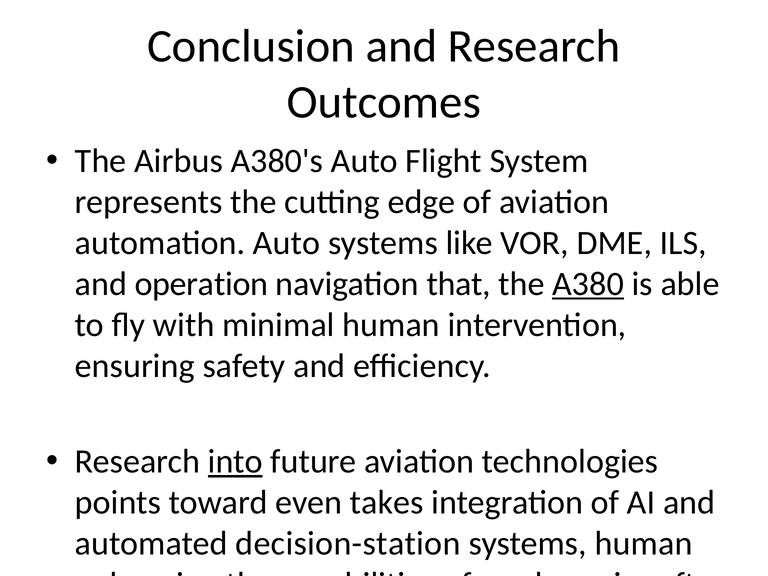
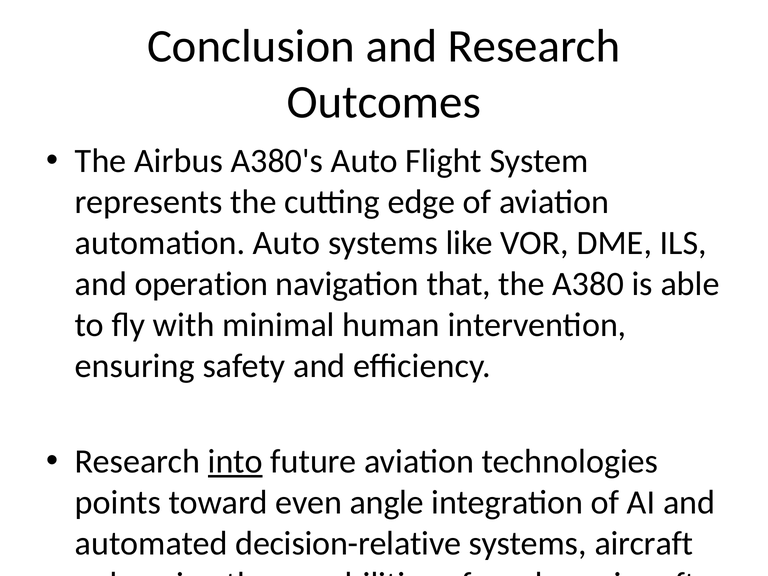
A380 underline: present -> none (588, 284)
takes: takes -> angle (387, 503)
decision-station: decision-station -> decision-relative (348, 544)
systems human: human -> aircraft (644, 544)
